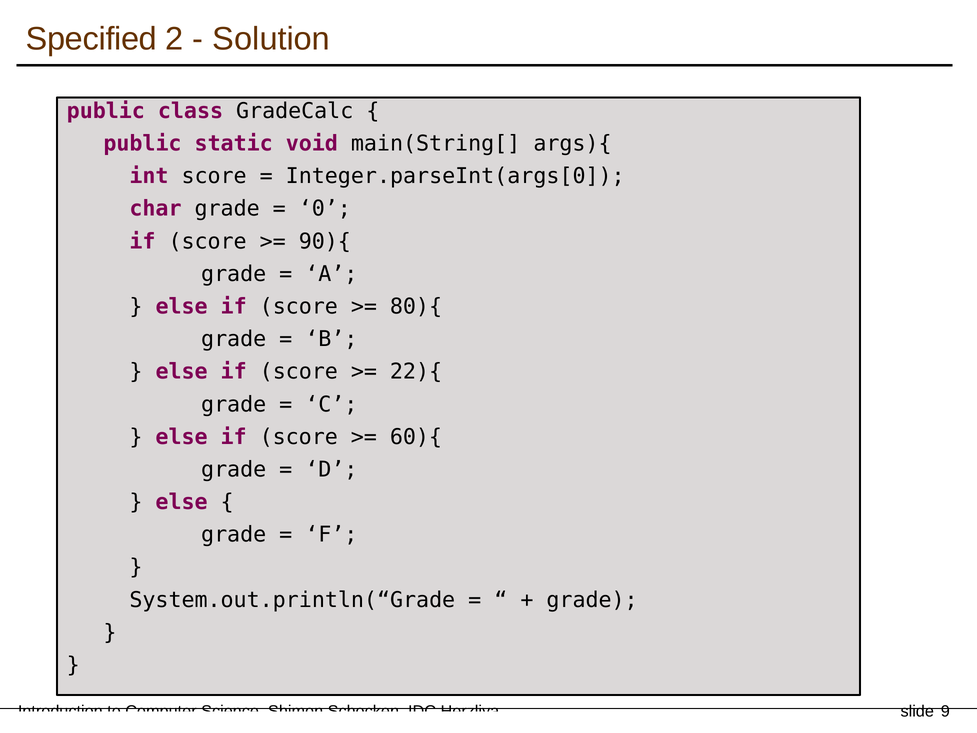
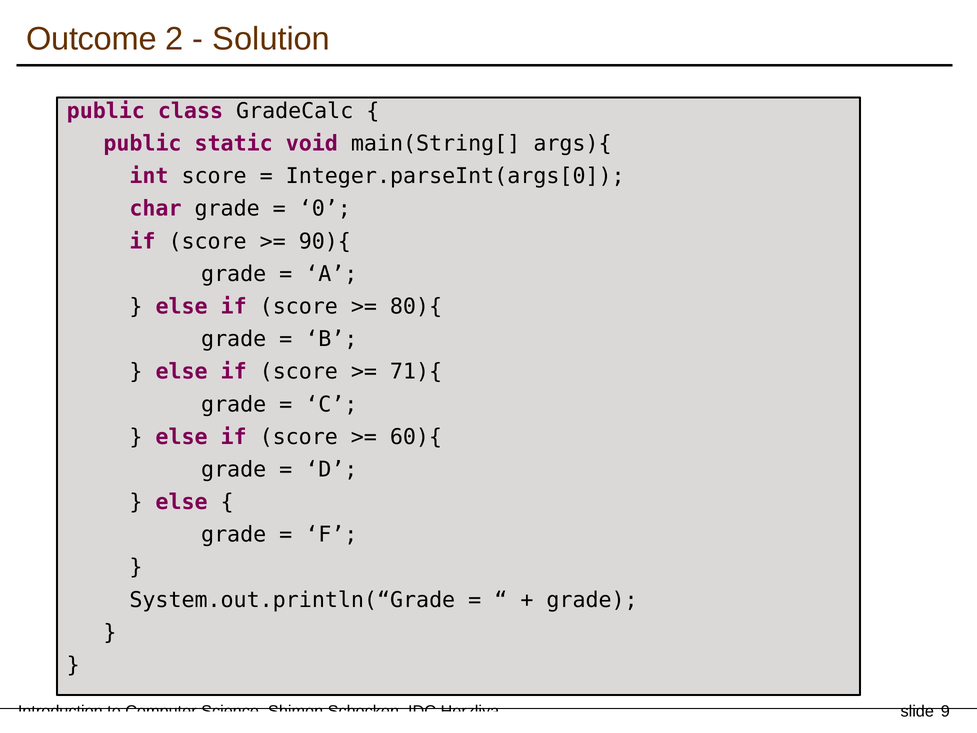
Specified: Specified -> Outcome (91, 39)
22){: 22){ -> 71){ (416, 372)
